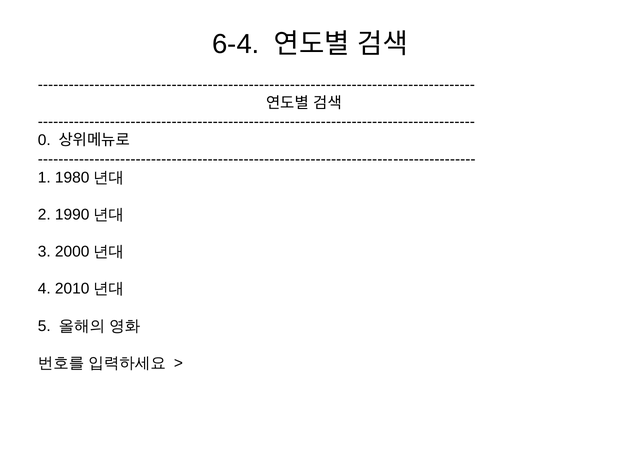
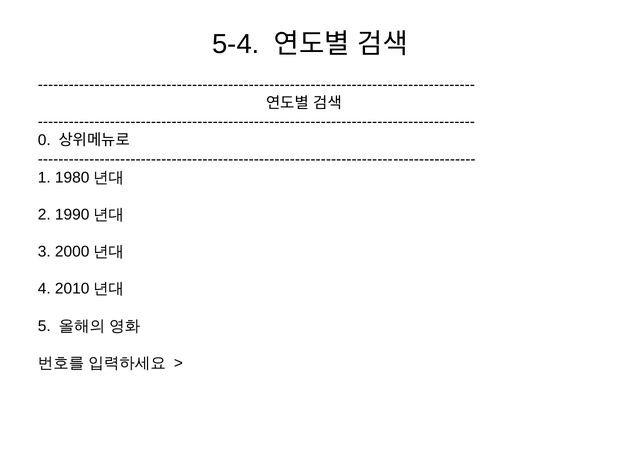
6-4: 6-4 -> 5-4 (236, 44)
